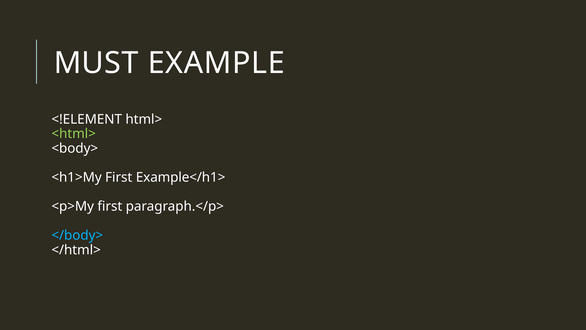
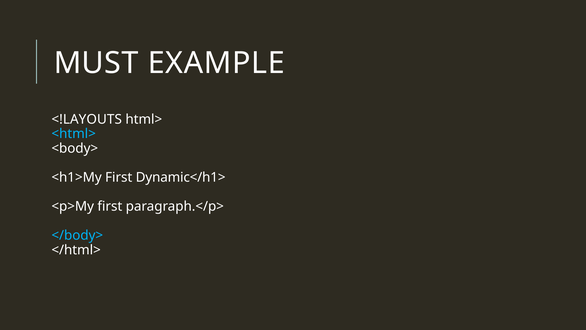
<!ELEMENT: <!ELEMENT -> <!LAYOUTS (87, 119)
<html> colour: light green -> light blue (74, 134)
Example</h1>: Example</h1> -> Dynamic</h1> (181, 177)
